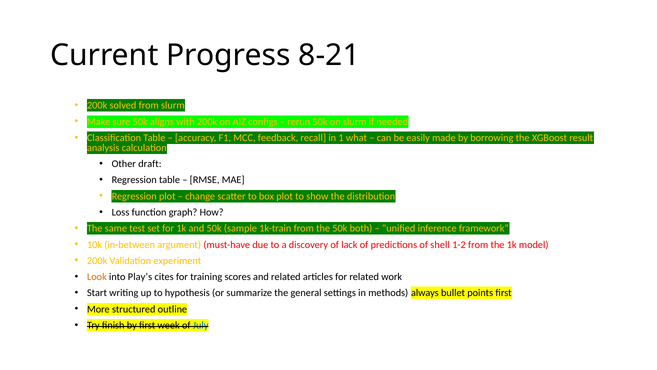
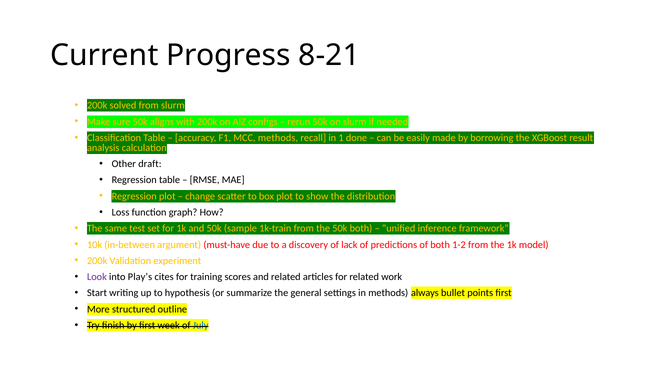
MCC feedback: feedback -> methods (278, 138)
what: what -> done (357, 138)
of shell: shell -> both (440, 244)
Look colour: orange -> purple (97, 277)
